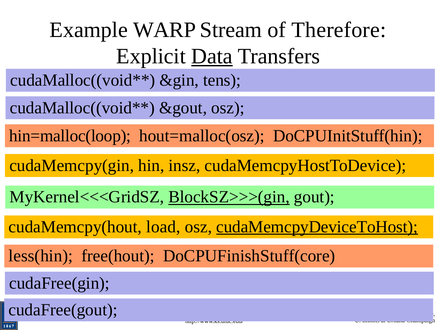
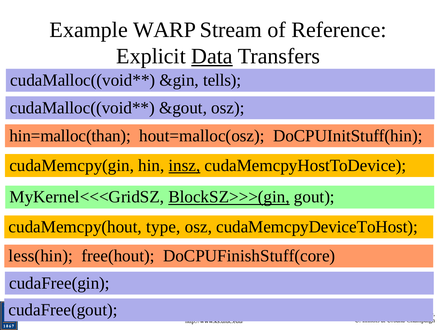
Therefore: Therefore -> Reference (339, 30)
tens: tens -> tells (222, 80)
hin=malloc(loop: hin=malloc(loop -> hin=malloc(than (70, 136)
insz underline: none -> present (184, 165)
load: load -> type (163, 227)
cudaMemcpyDeviceToHost underline: present -> none (317, 227)
